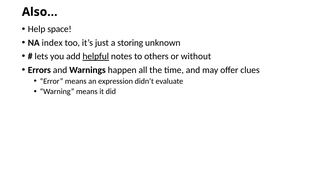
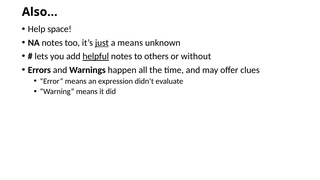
NA index: index -> notes (52, 43)
just underline: none -> present (102, 43)
a storing: storing -> means (130, 43)
